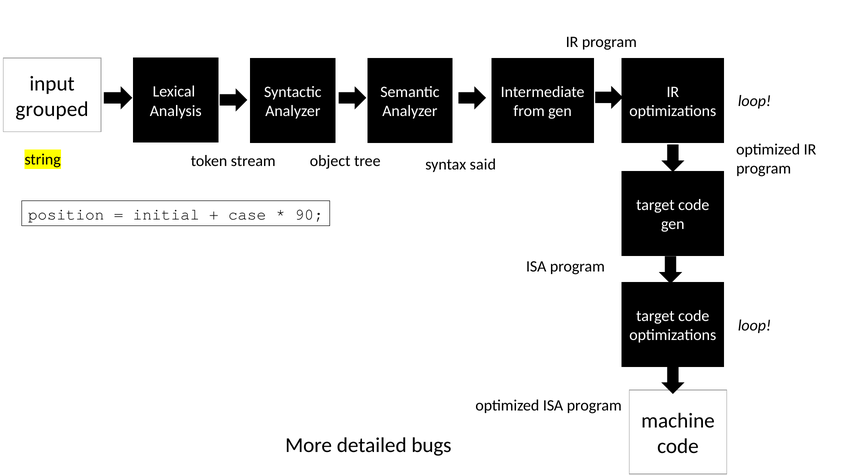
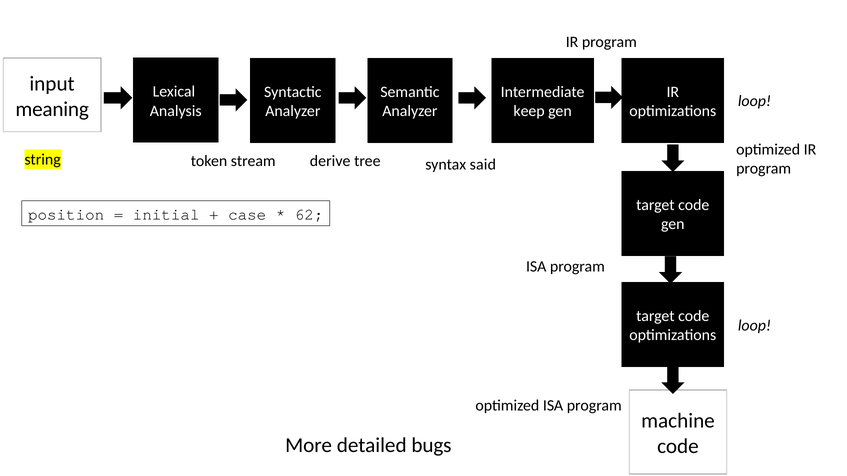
grouped: grouped -> meaning (52, 109)
from: from -> keep (529, 111)
object: object -> derive (330, 161)
90: 90 -> 62 (309, 214)
